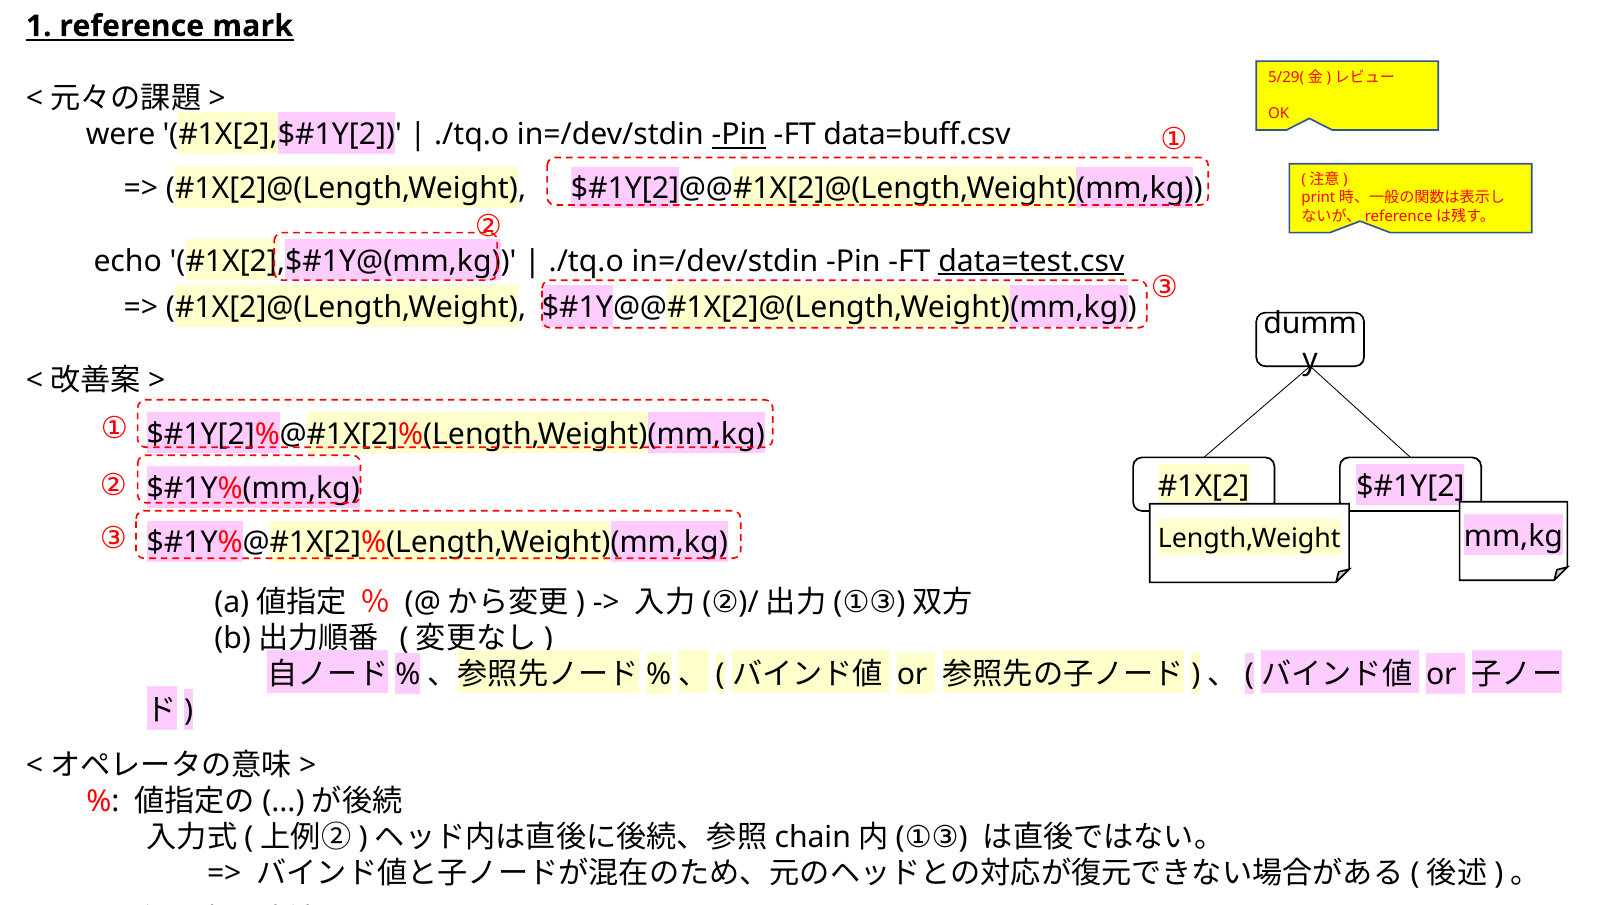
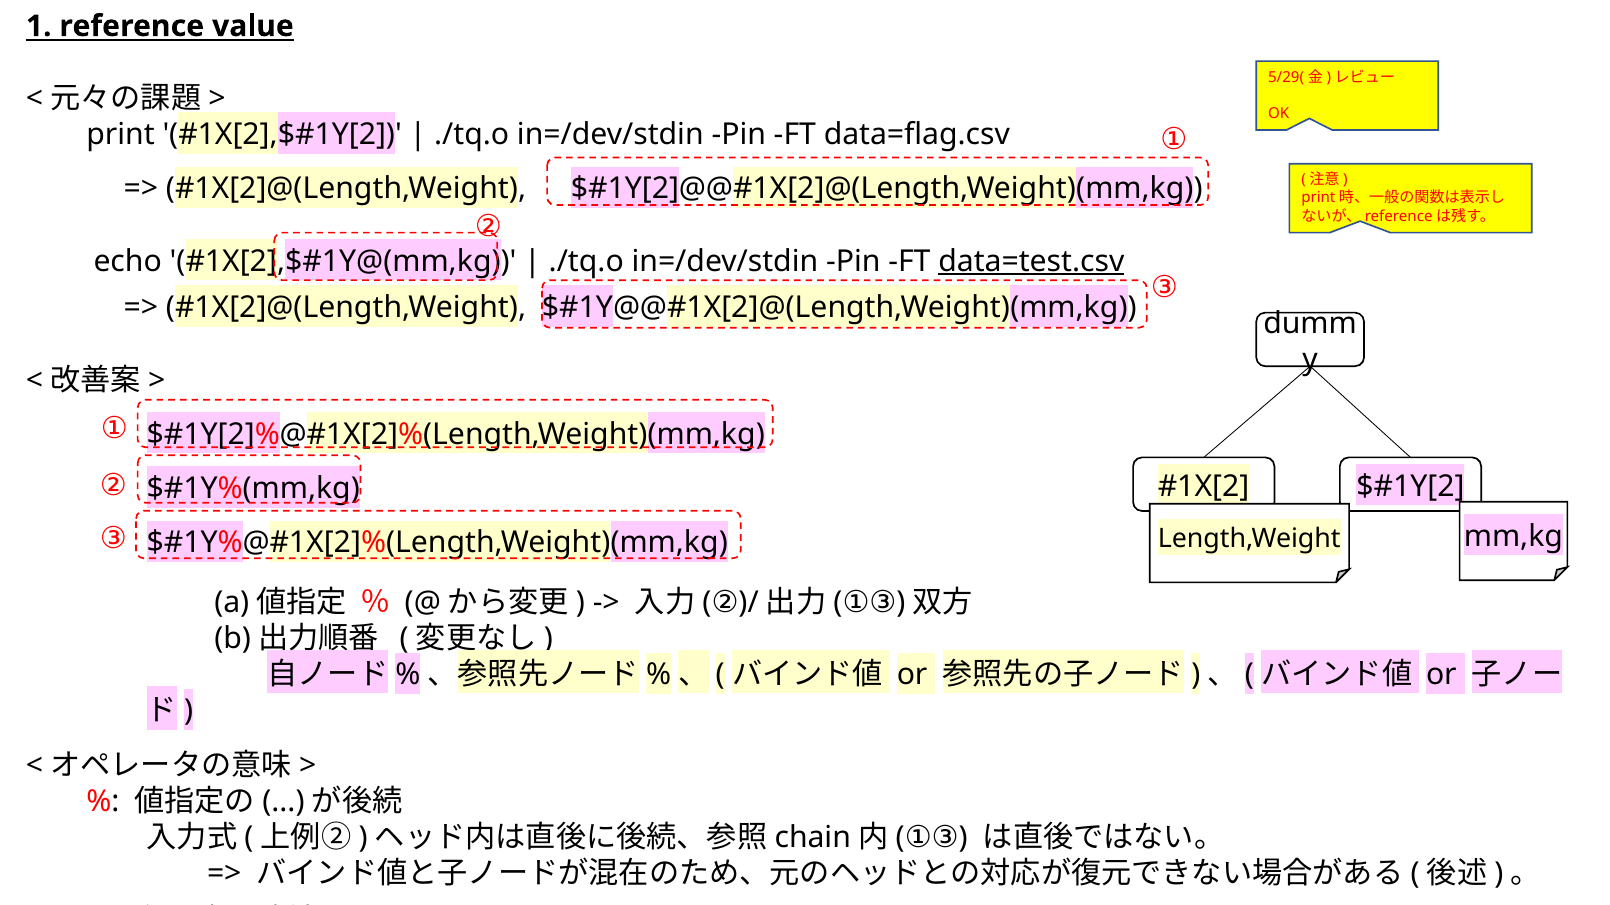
mark: mark -> value (253, 26)
were: were -> print (121, 135)
Pin underline: present -> none (739, 135)
data=buff.csv: data=buff.csv -> data=flag.csv (917, 135)
